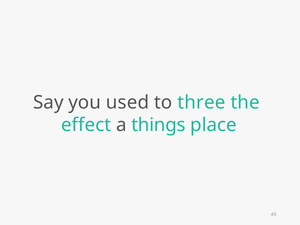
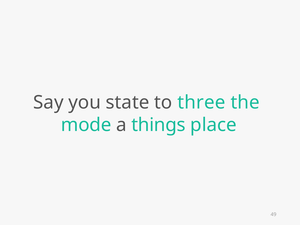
used: used -> state (128, 103)
effect: effect -> mode (86, 125)
